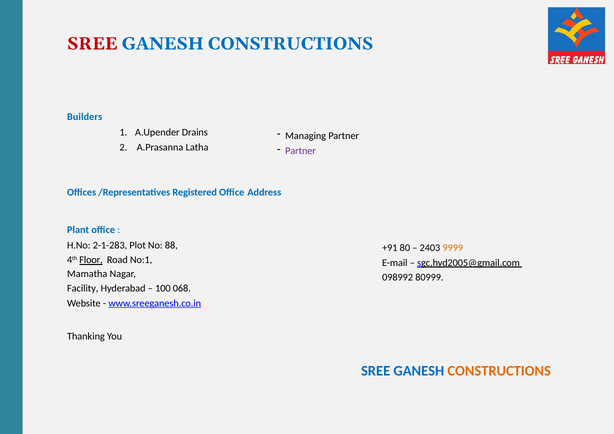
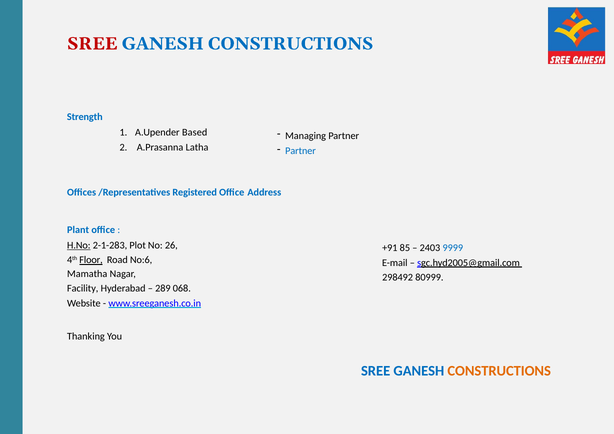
Builders: Builders -> Strength (85, 117)
Drains: Drains -> Based (195, 132)
Partner colour: purple -> blue (301, 151)
H.No underline: none -> present (79, 246)
88: 88 -> 26 (171, 246)
80: 80 -> 85 (405, 248)
9999 colour: orange -> blue (453, 248)
No:1: No:1 -> No:6 (141, 260)
098992: 098992 -> 298492 (398, 278)
100: 100 -> 289 (163, 289)
